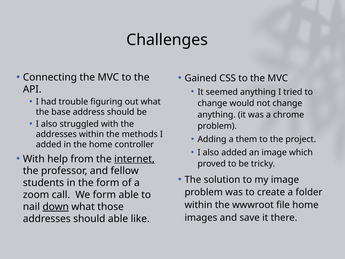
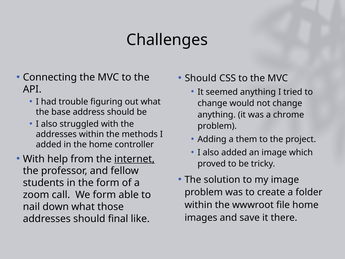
Gained: Gained -> Should (201, 78)
down underline: present -> none (56, 207)
should able: able -> final (118, 219)
